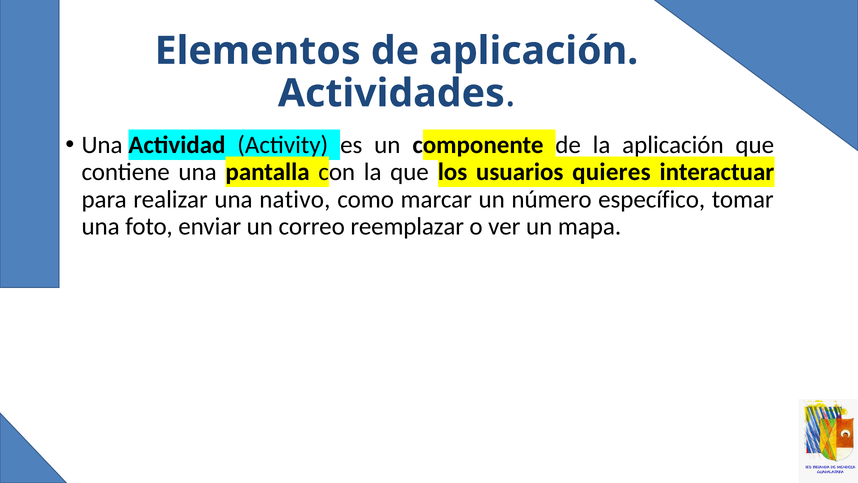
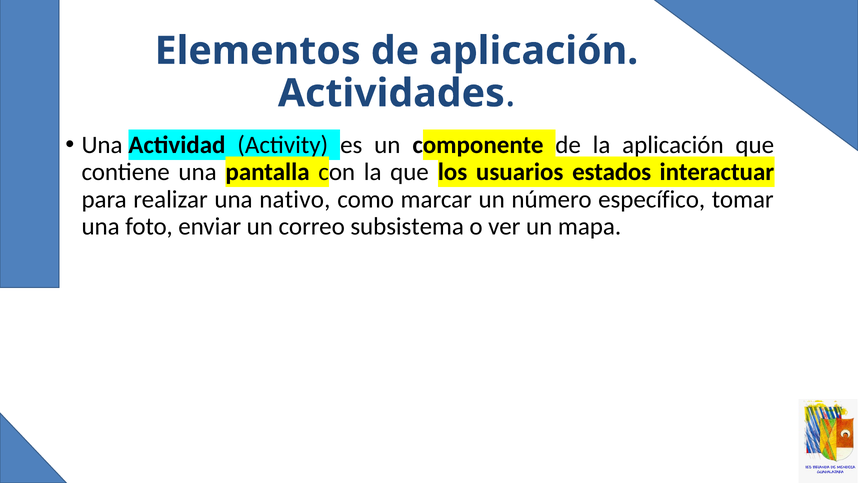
quieres: quieres -> estados (612, 172)
reemplazar: reemplazar -> subsistema (407, 226)
